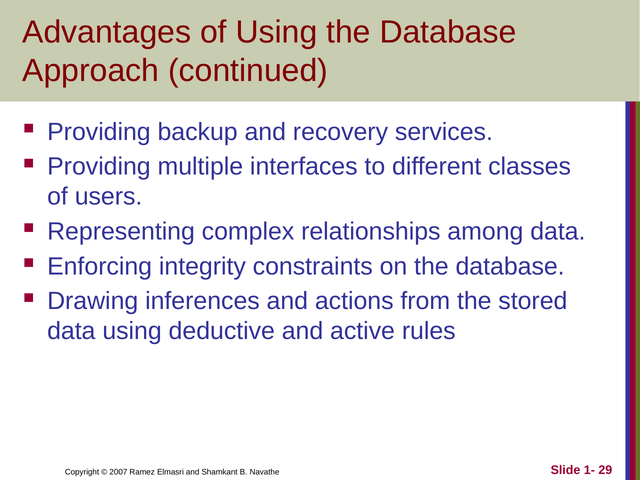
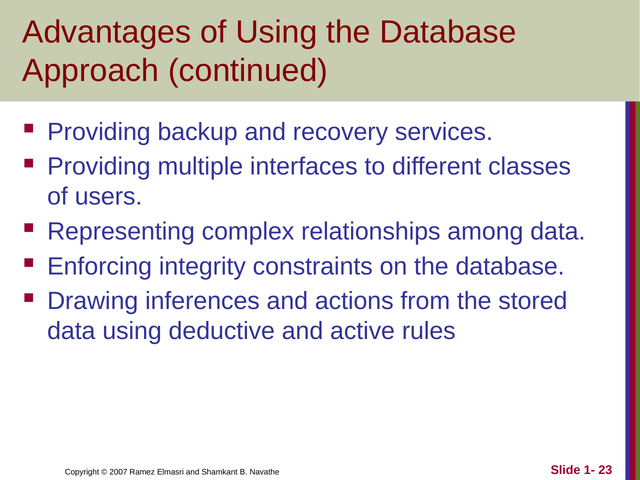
29: 29 -> 23 (605, 470)
